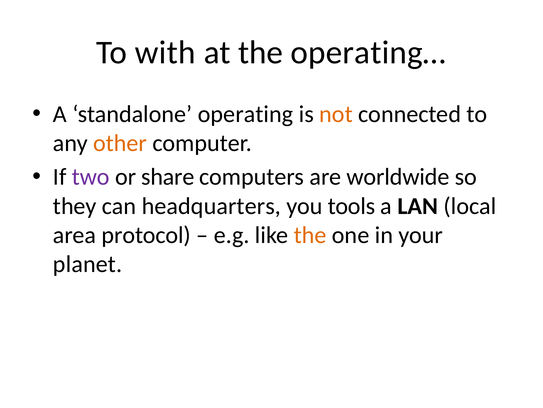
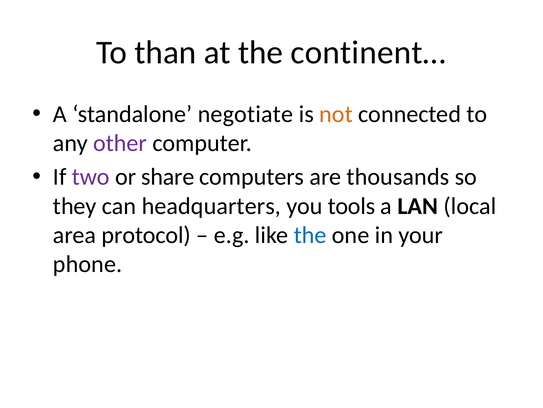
with: with -> than (165, 53)
operating…: operating… -> continent… (368, 53)
operating: operating -> negotiate (245, 114)
other colour: orange -> purple (120, 143)
worldwide: worldwide -> thousands (398, 177)
the colour: orange -> blue (310, 235)
planet: planet -> phone (88, 264)
